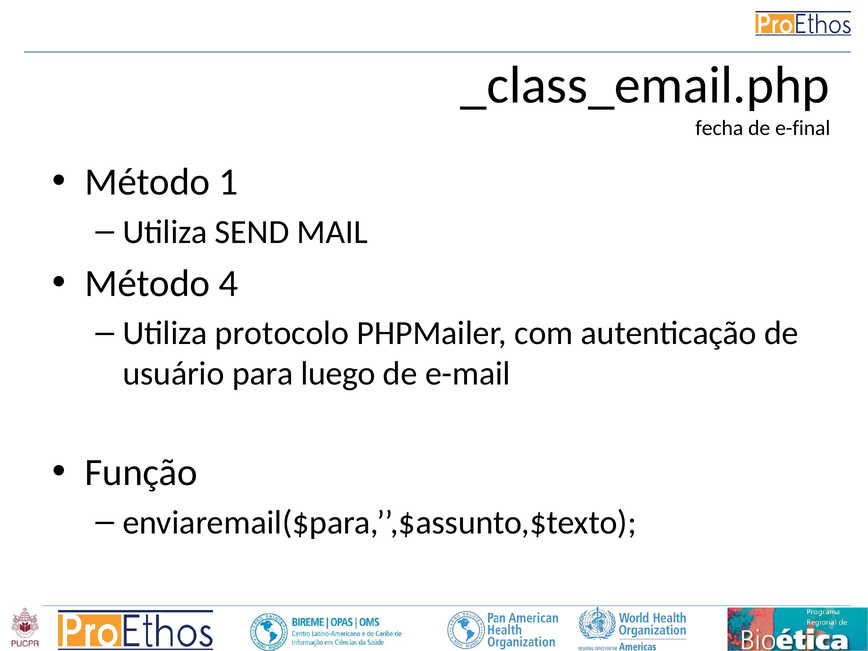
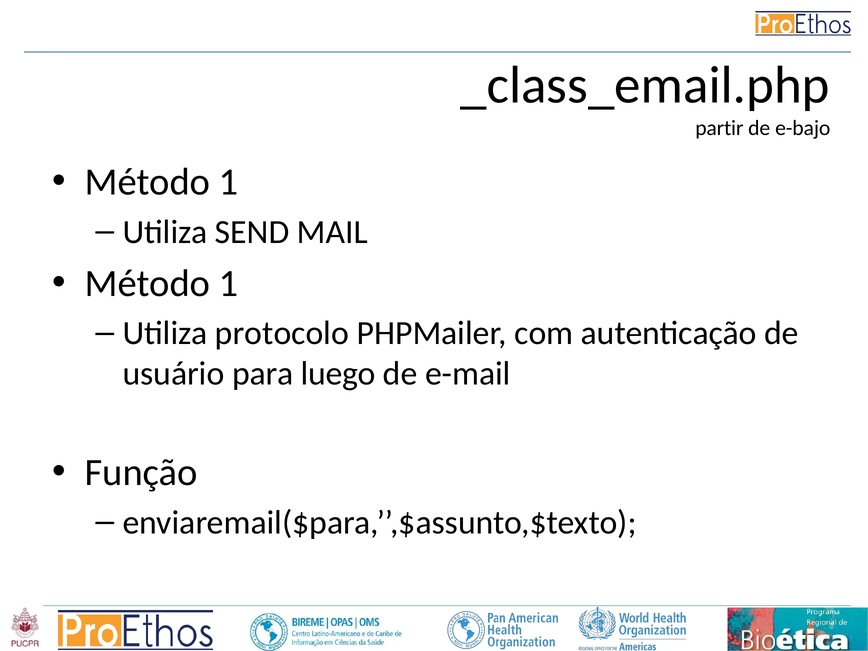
fecha: fecha -> partir (719, 128)
e-final: e-final -> e-bajo (803, 128)
4: 4 -> 1 (229, 283)
